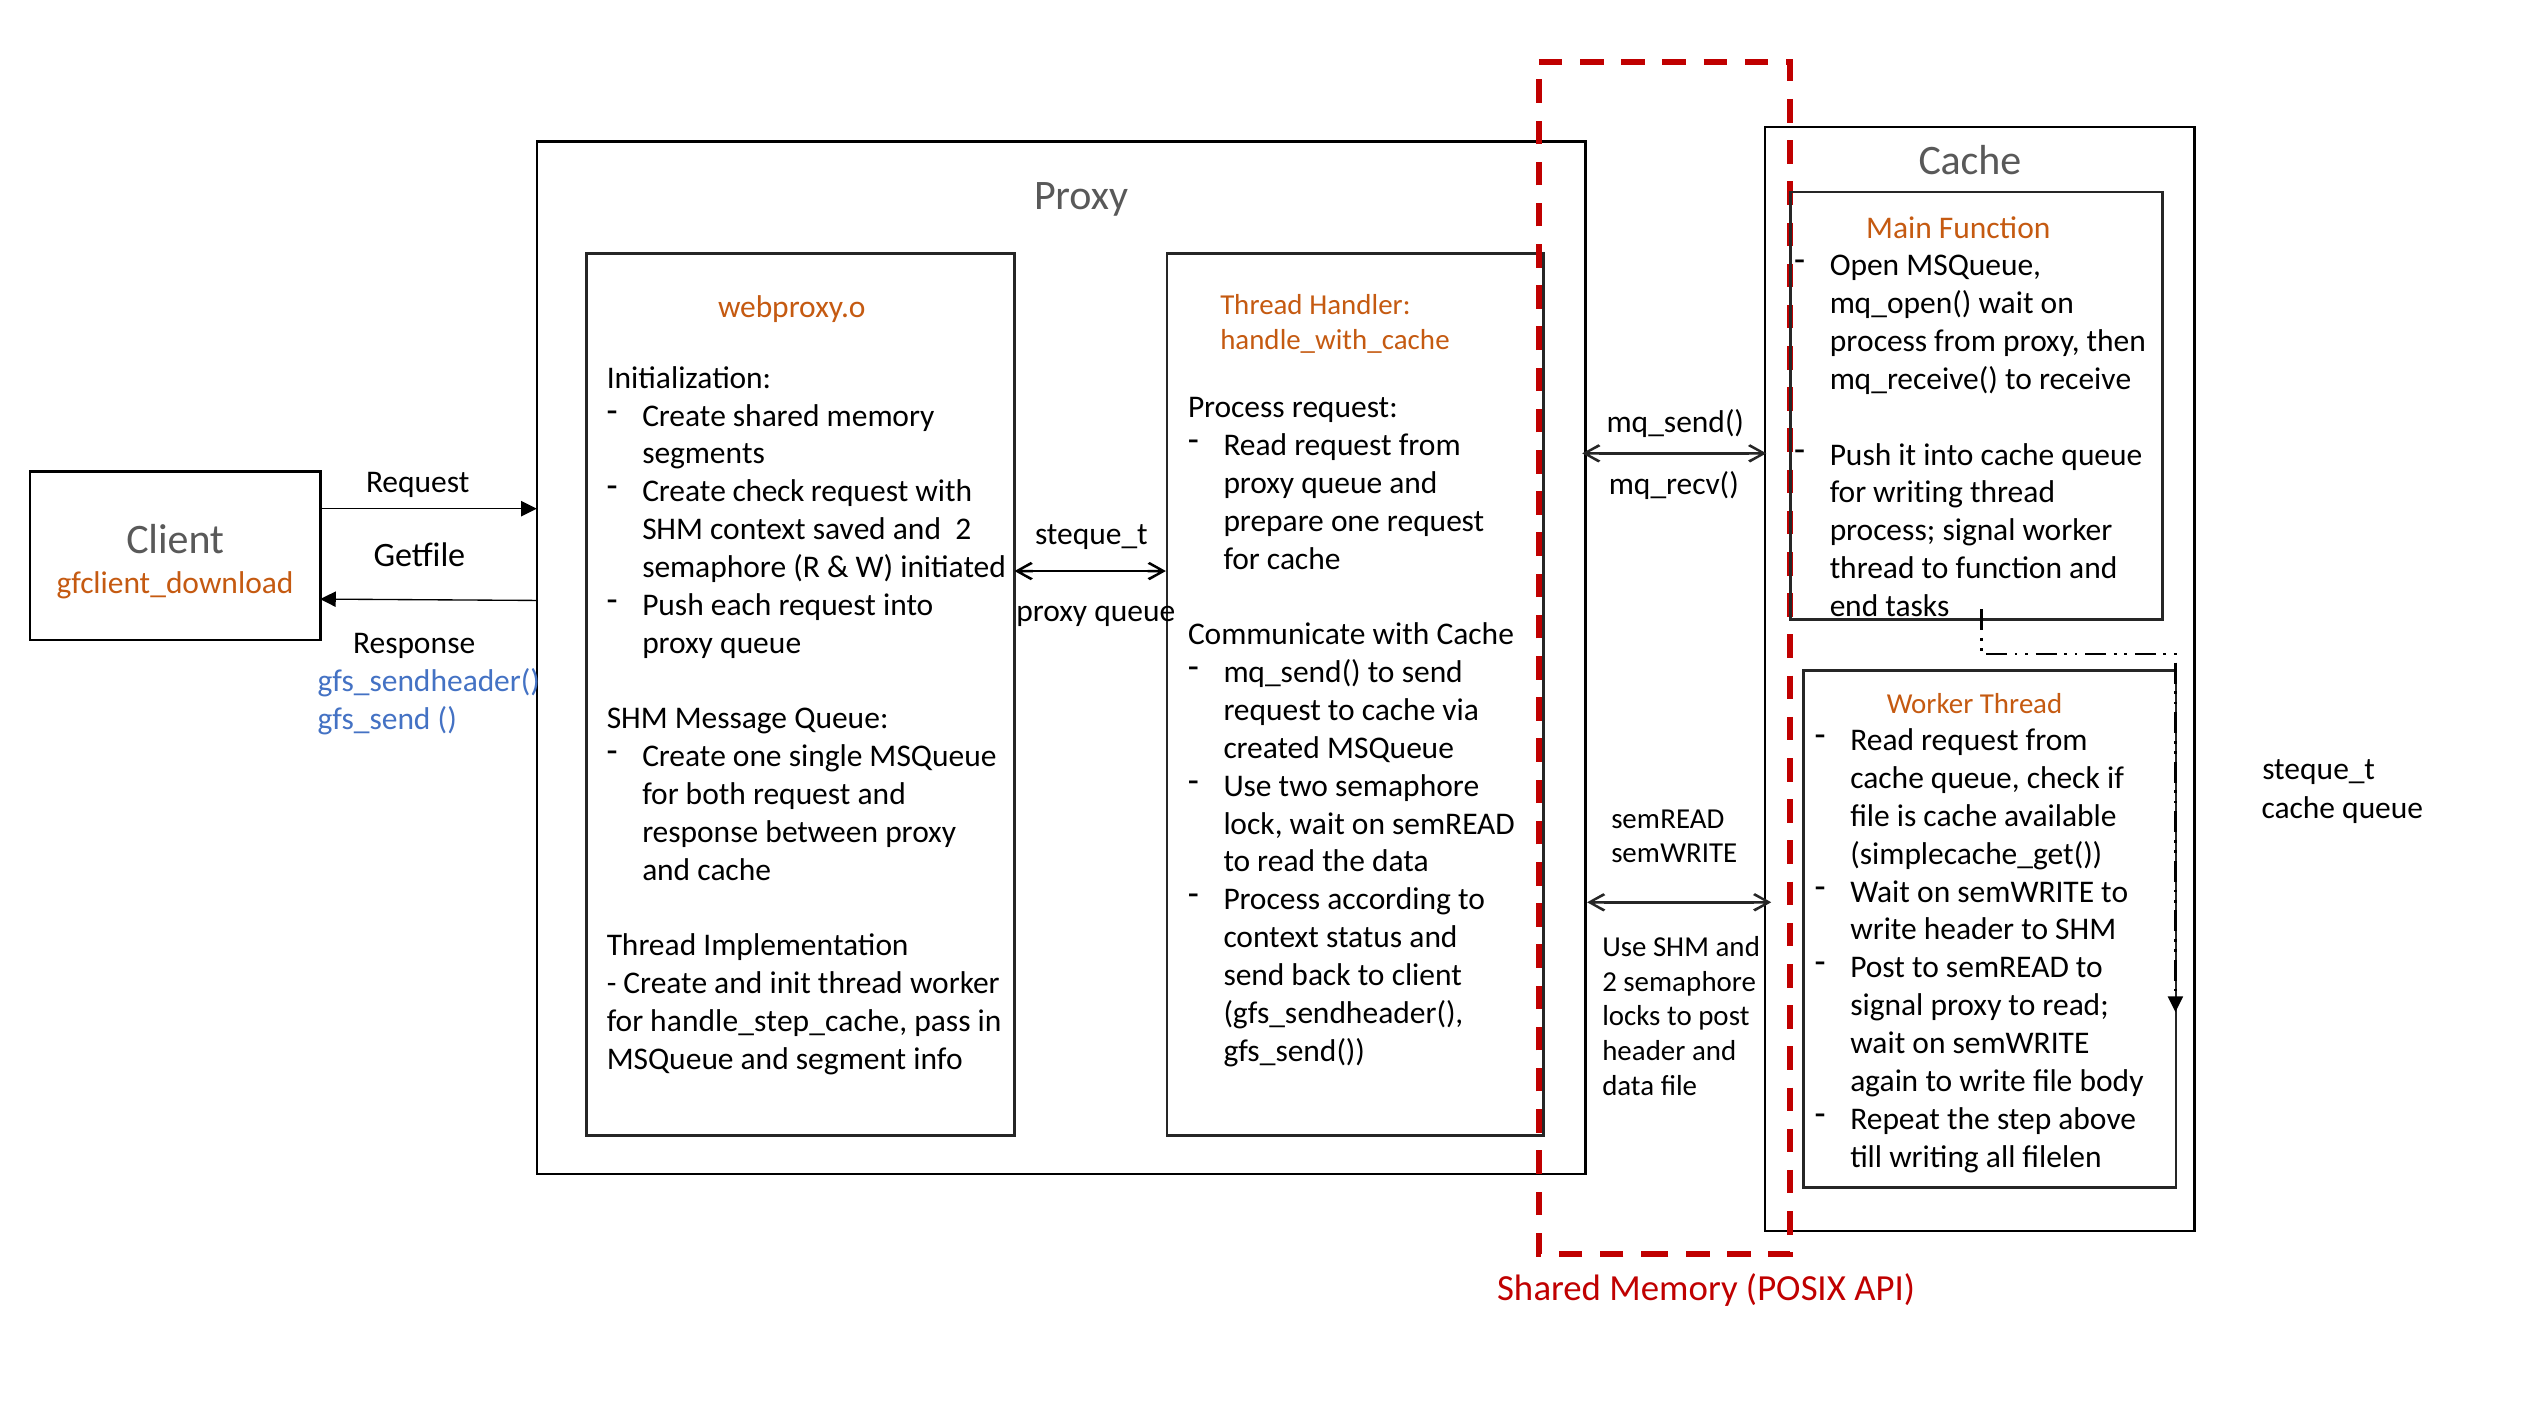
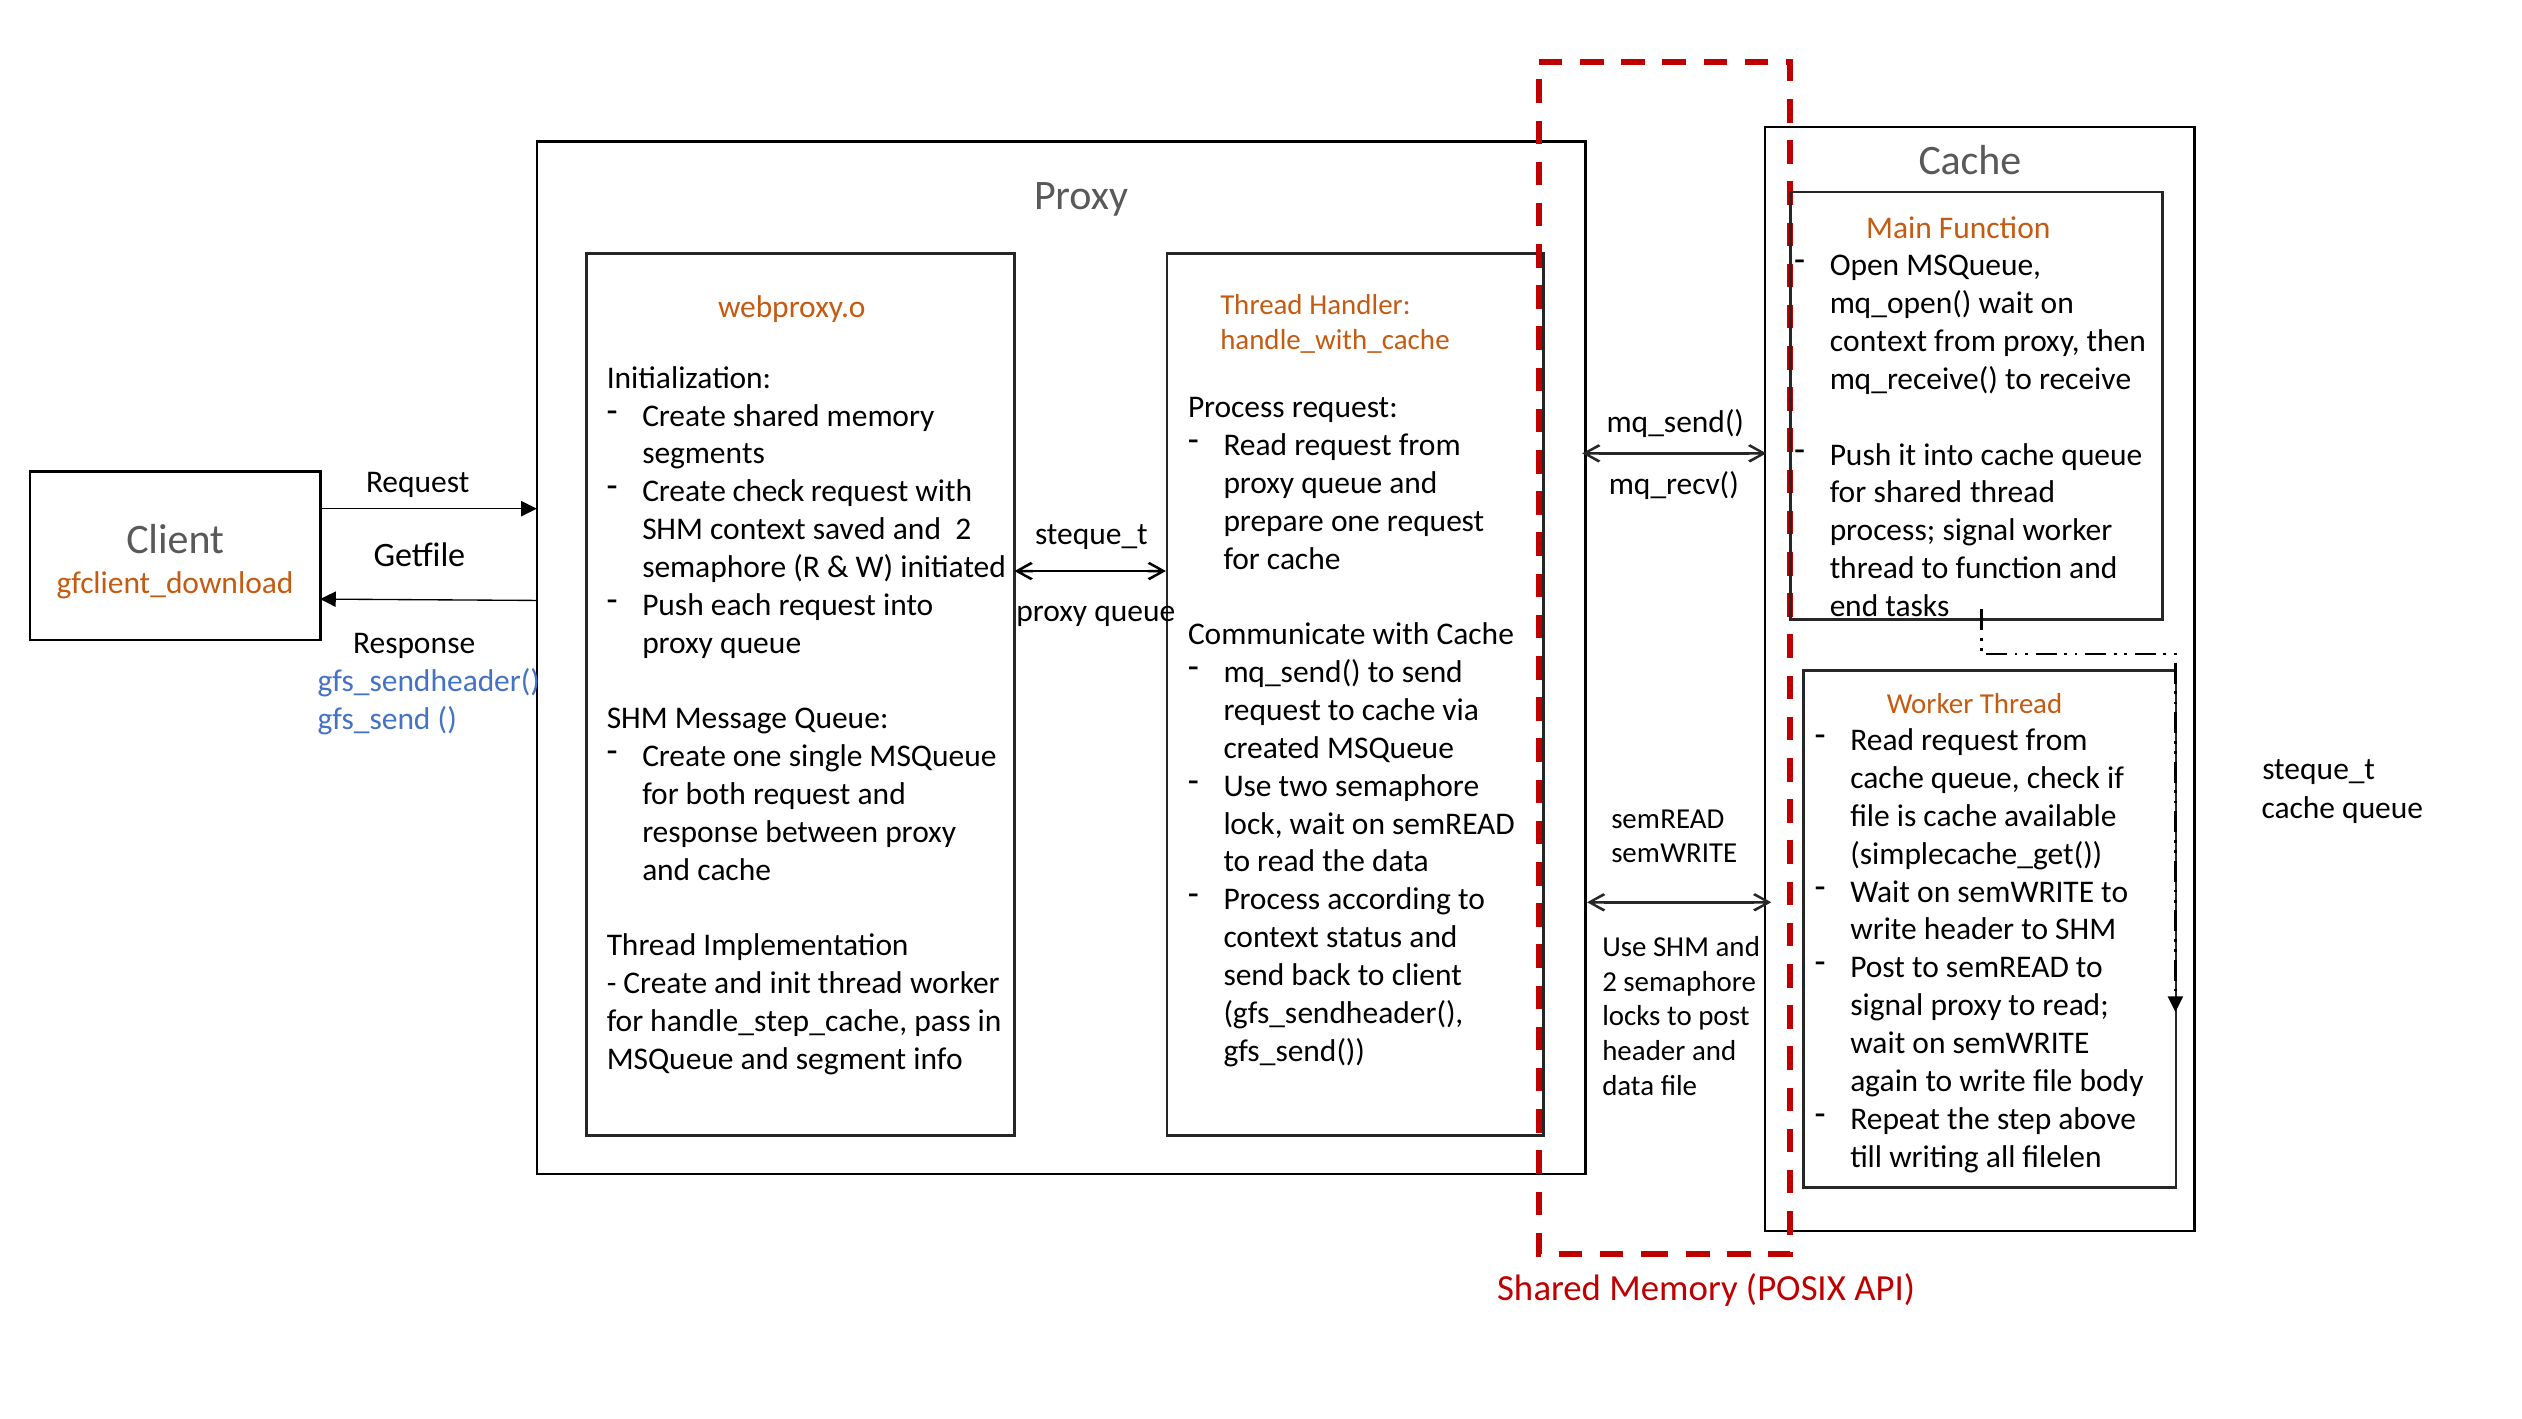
process: process -> context (1878, 341)
for writing: writing -> shared (1918, 492)
